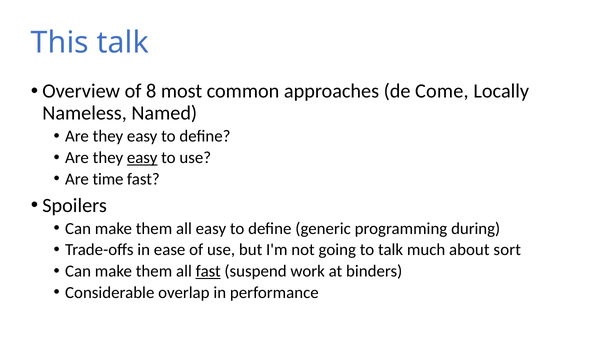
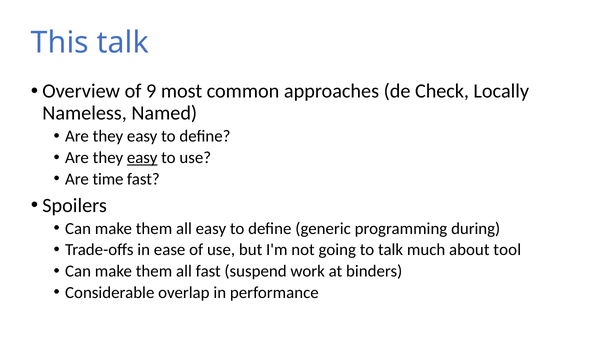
8: 8 -> 9 (151, 91)
Come: Come -> Check (442, 91)
sort: sort -> tool (507, 250)
fast underline: present -> none (208, 272)
